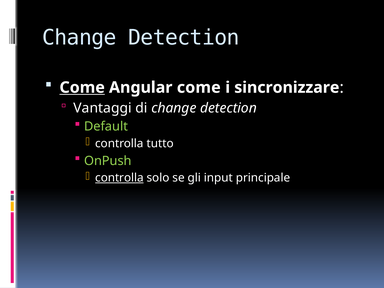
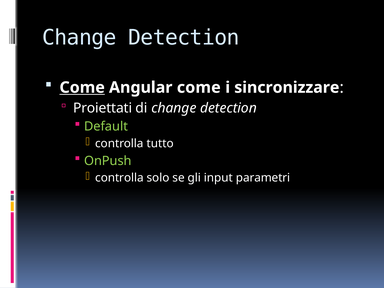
Vantaggi: Vantaggi -> Proiettati (103, 108)
controlla underline: present -> none (119, 178)
principale: principale -> parametri (263, 178)
